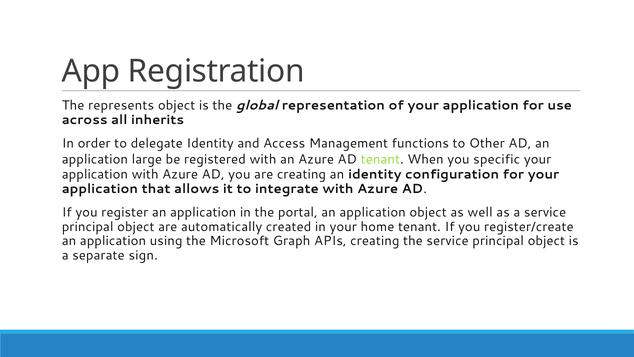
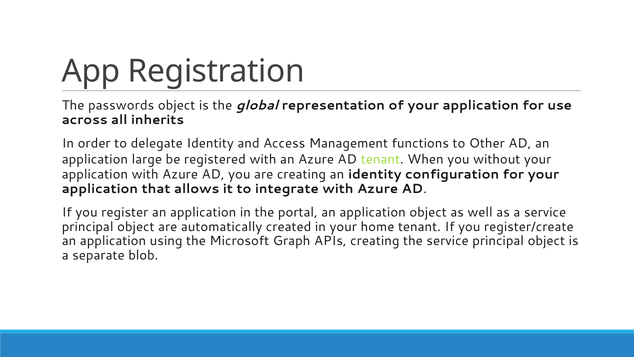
represents: represents -> passwords (121, 105)
specific: specific -> without (497, 159)
sign: sign -> blob (143, 255)
